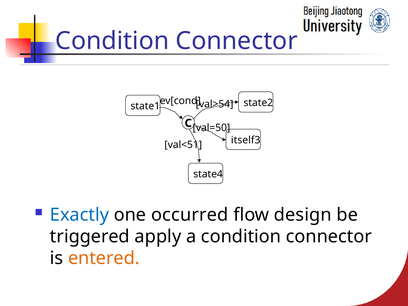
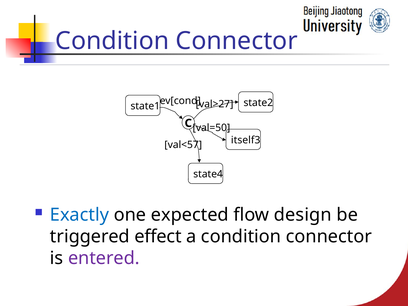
val>54: val>54 -> val>27 (215, 104)
val<51: val<51 -> val<57 (183, 145)
occurred: occurred -> expected (190, 215)
apply: apply -> effect (158, 237)
entered colour: orange -> purple (104, 258)
